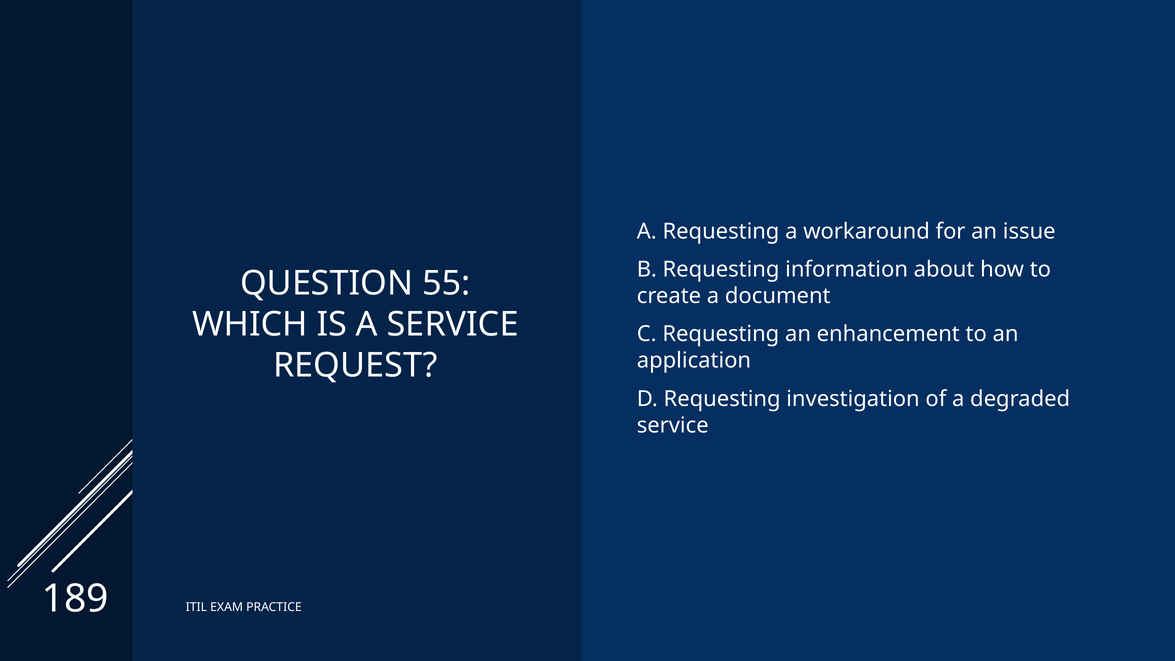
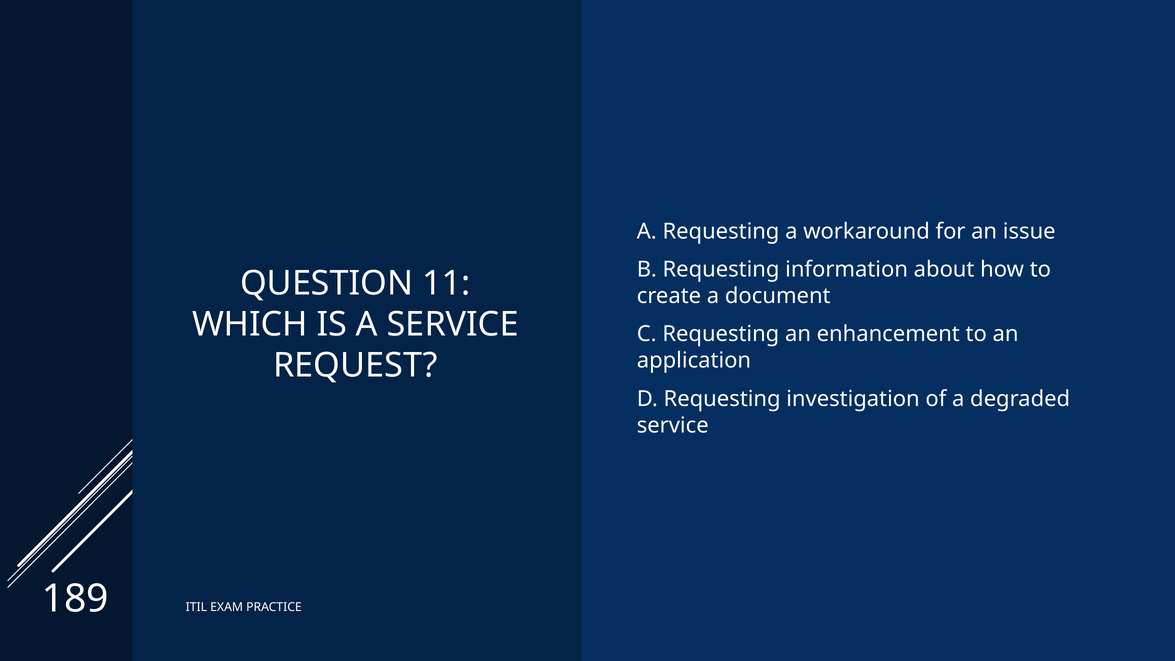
55: 55 -> 11 (446, 283)
